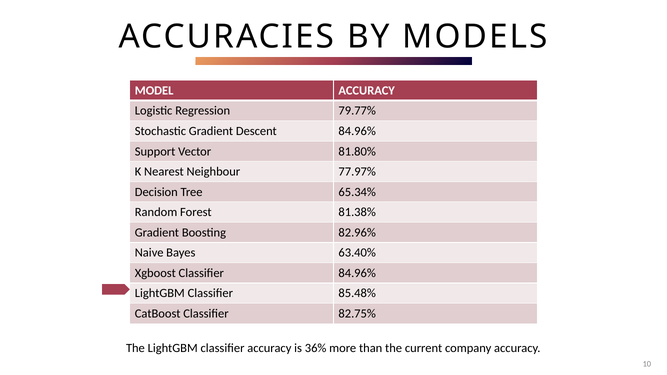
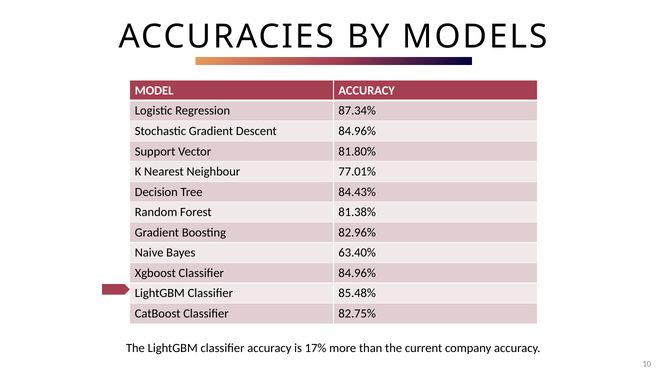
79.77%: 79.77% -> 87.34% (357, 111)
77.97%: 77.97% -> 77.01% (357, 172)
65.34%: 65.34% -> 84.43% (357, 192)
36%: 36% -> 17% (316, 348)
